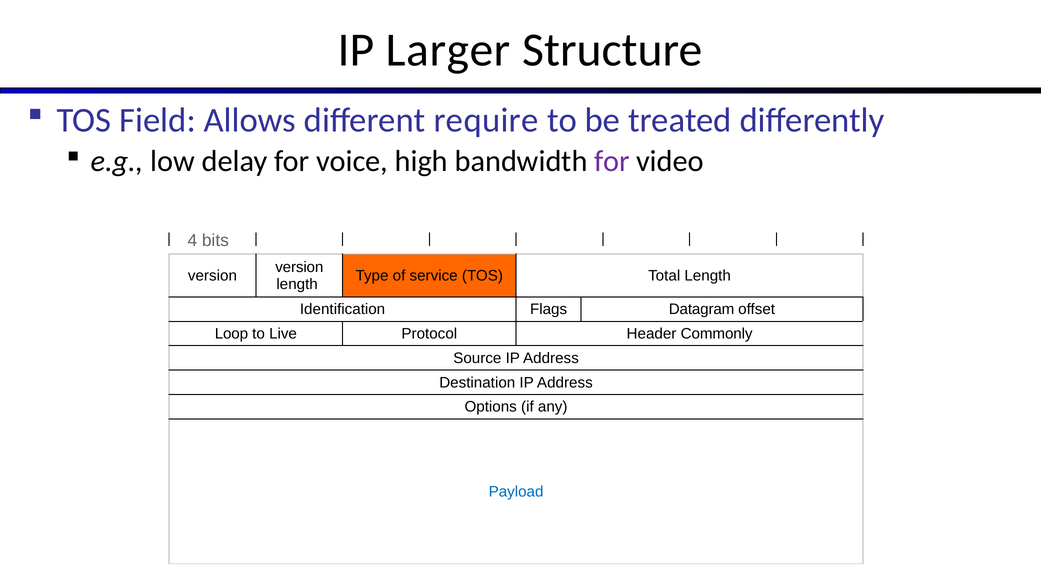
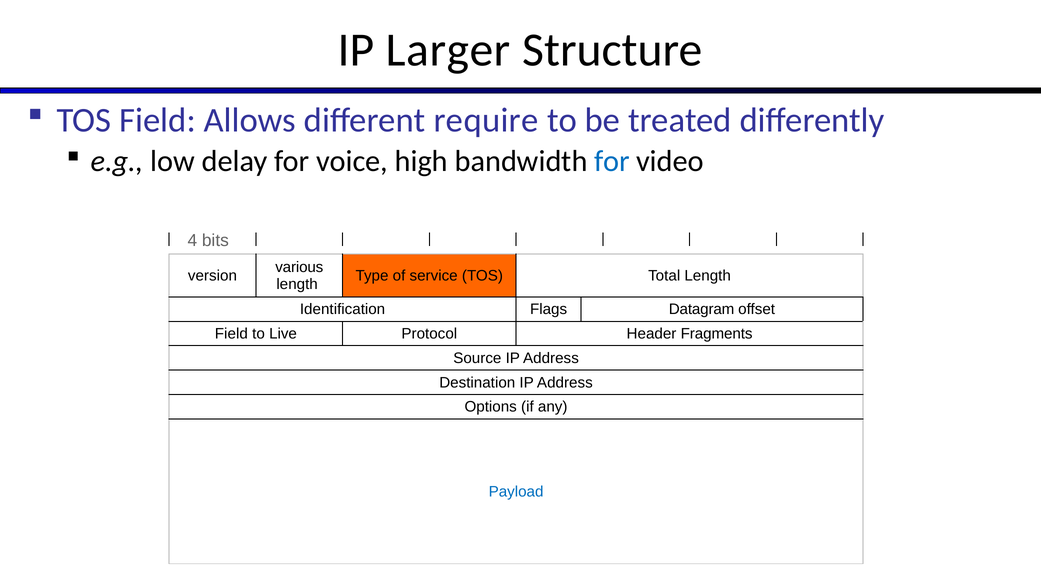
for colour: purple -> blue (612, 161)
version: version -> various (299, 267)
Loop: Loop -> Field (231, 334)
Commonly: Commonly -> Fragments (717, 334)
